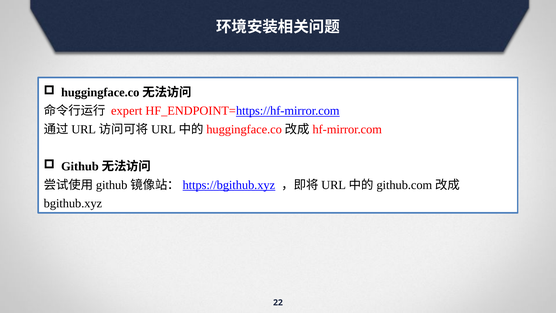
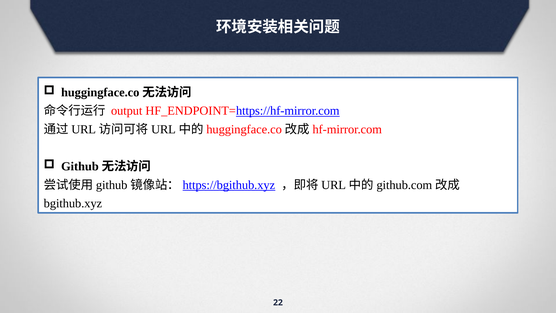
expert: expert -> output (127, 111)
